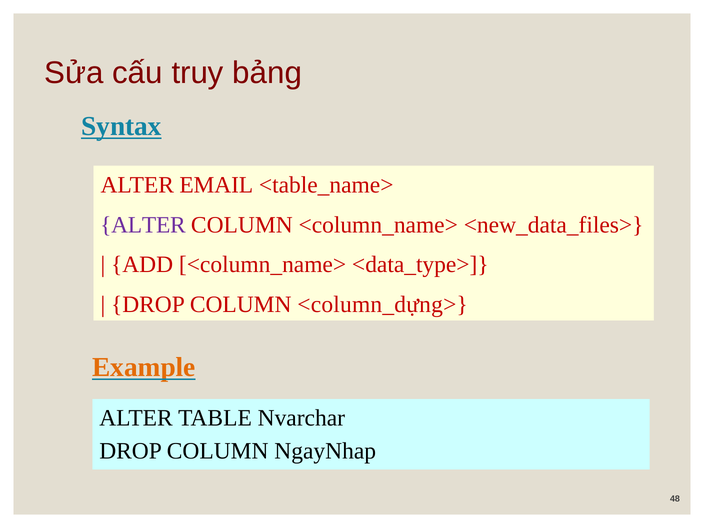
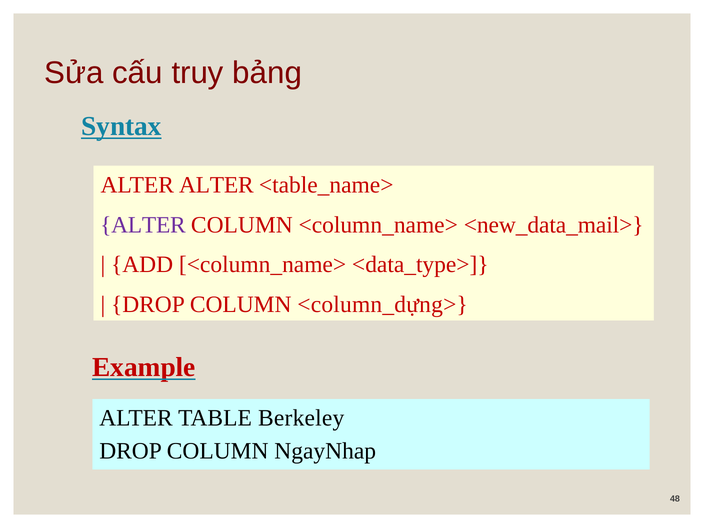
ALTER EMAIL: EMAIL -> ALTER (216, 185)
<new_data_files>: <new_data_files> -> <new_data_mail> (554, 225)
Example colour: orange -> red (144, 367)
Nvarchar: Nvarchar -> Berkeley (301, 418)
